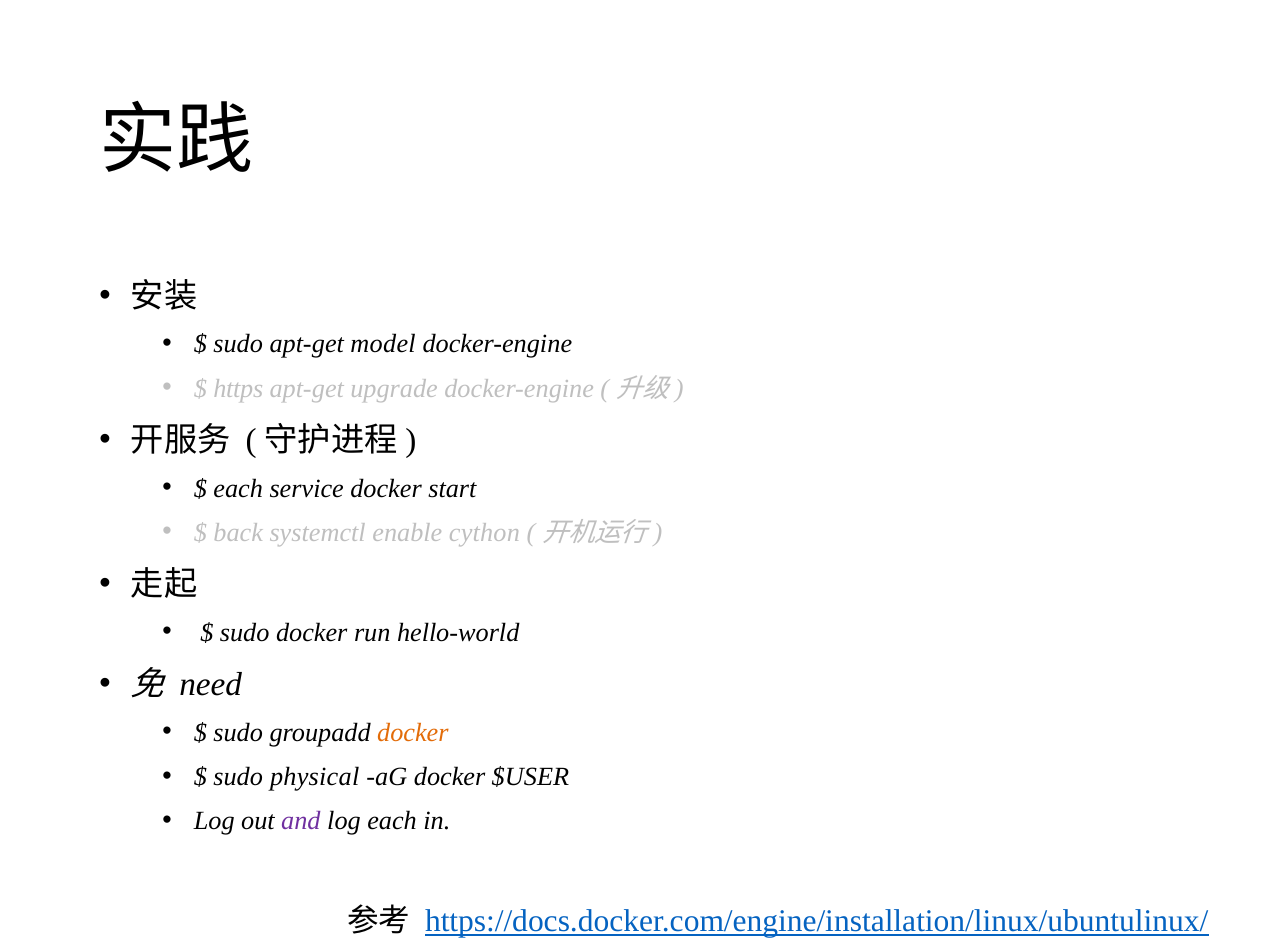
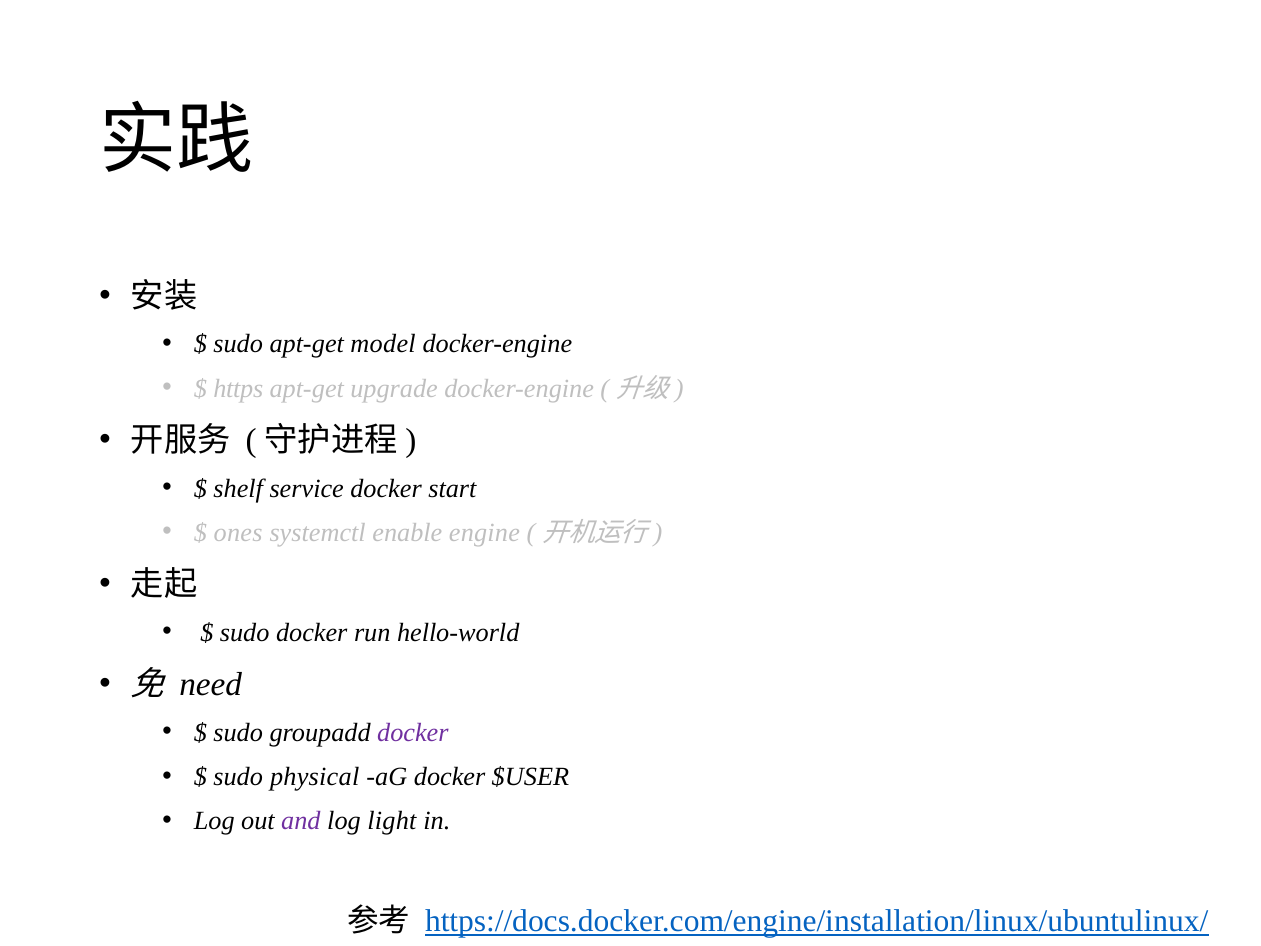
each: each -> shelf (238, 488)
back: back -> ones (238, 532)
cython: cython -> engine (484, 532)
docker colour: orange -> purple (413, 732)
log each: each -> light (392, 821)
